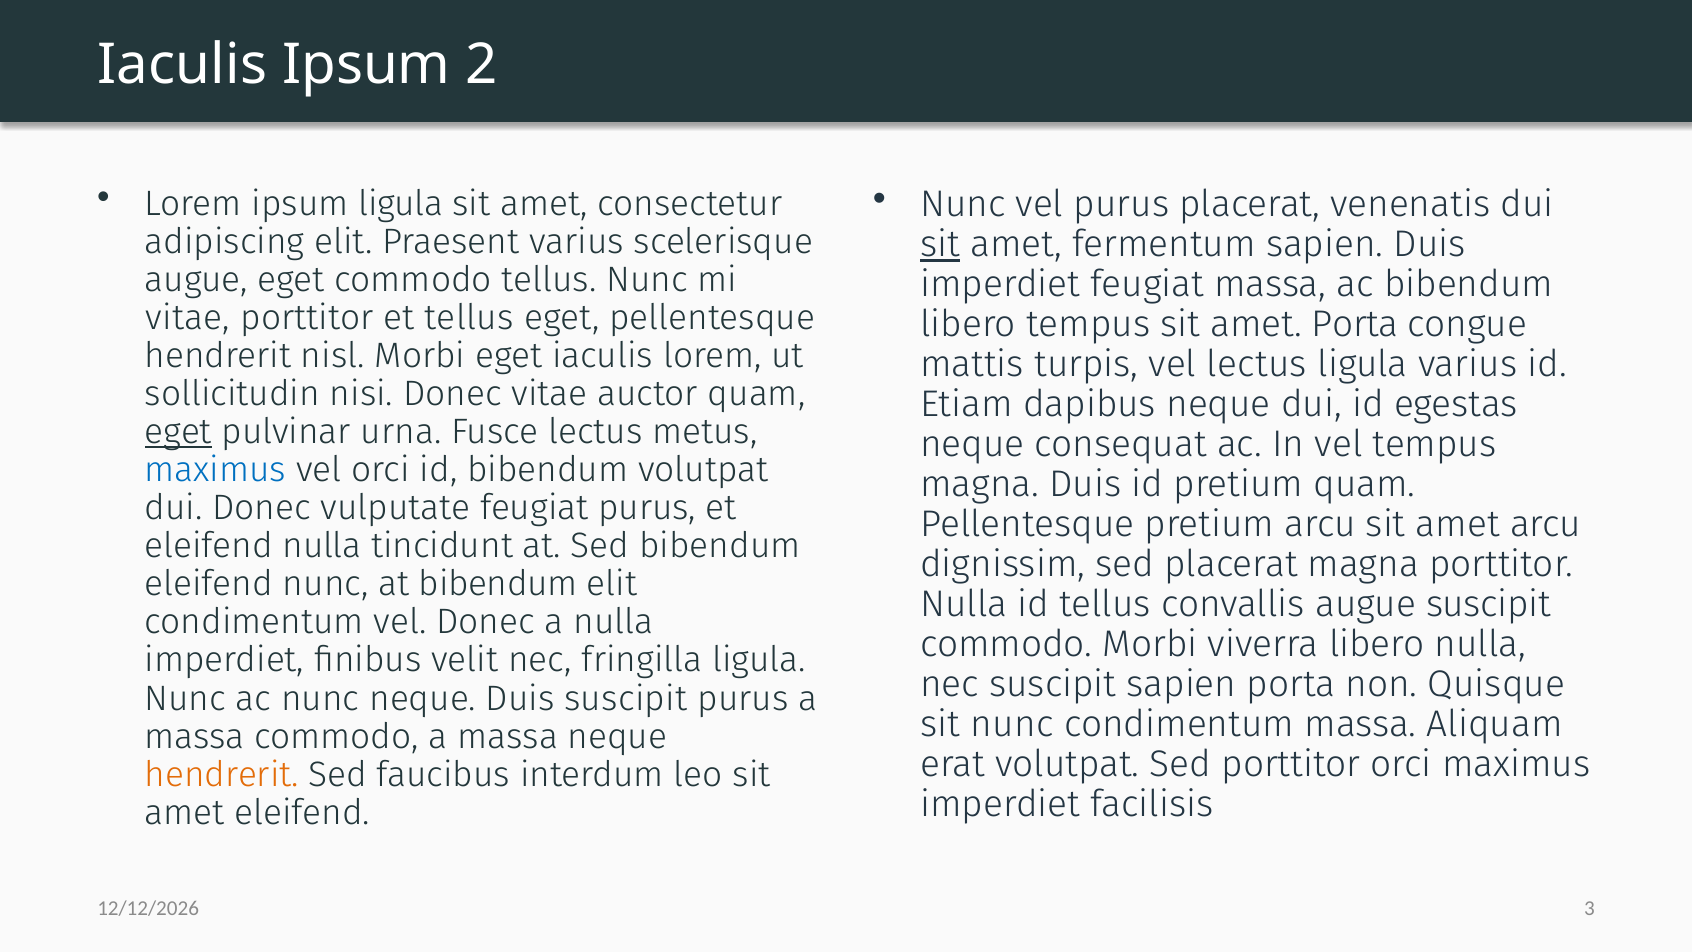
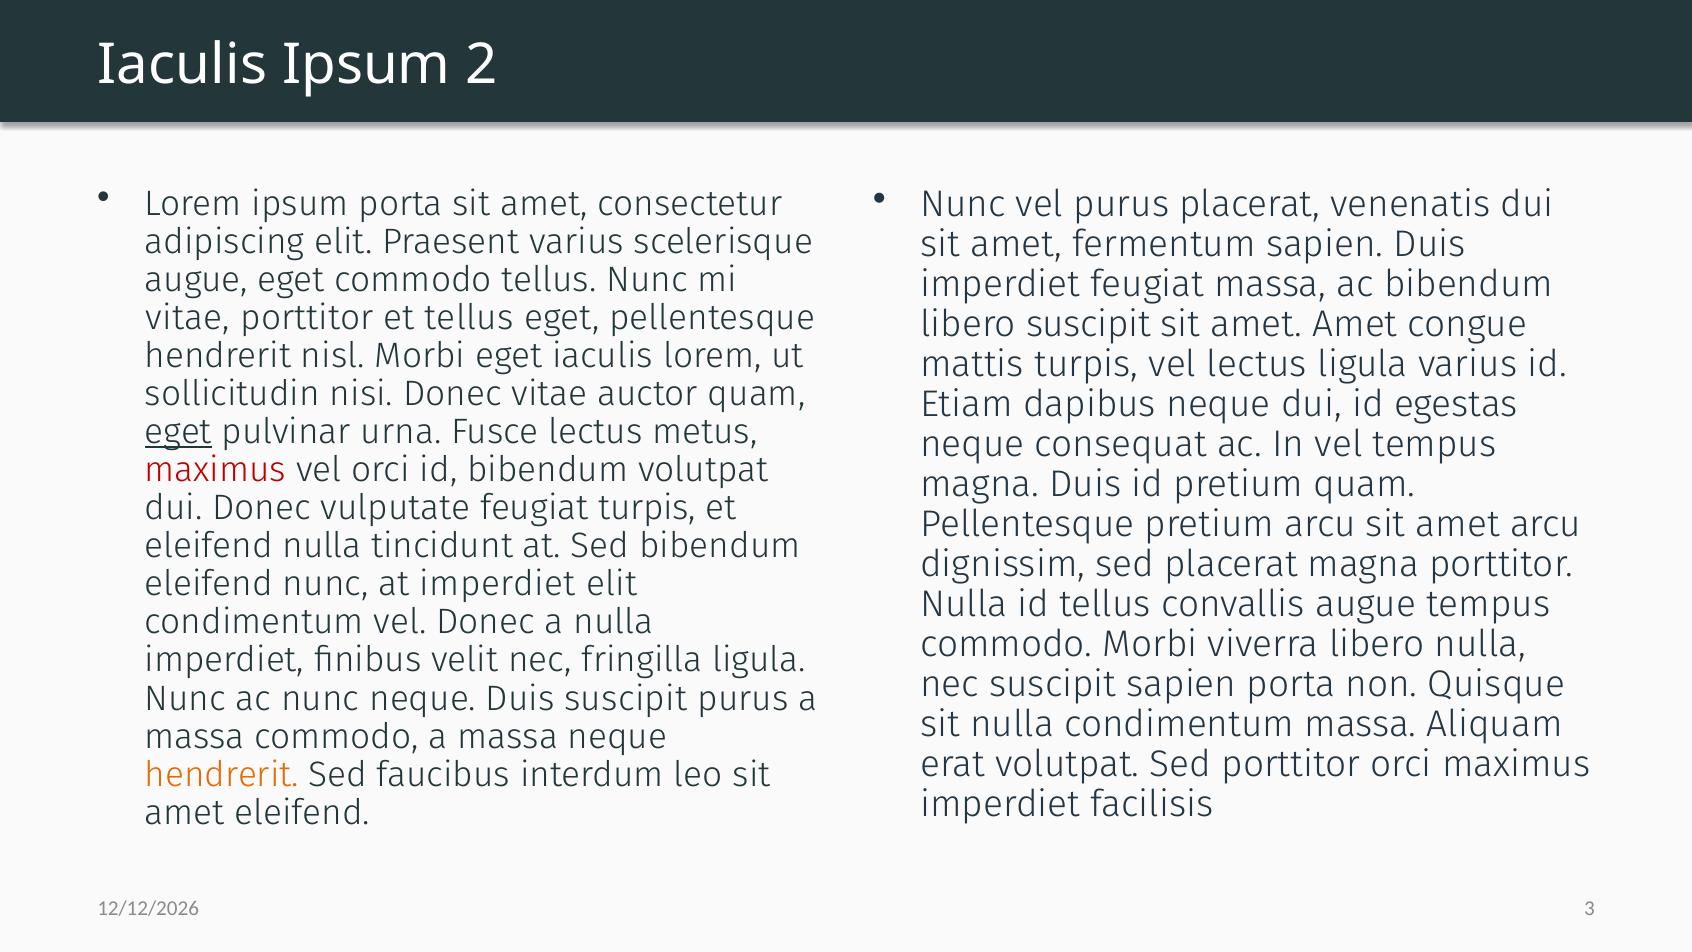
ipsum ligula: ligula -> porta (401, 203)
sit underline: present -> none (940, 244)
libero tempus: tempus -> suscipit (1088, 324)
amet Porta: Porta -> Amet (1355, 324)
maximus colour: blue -> red (216, 470)
feugiat purus: purus -> turpis (647, 508)
at bibendum: bibendum -> imperdiet (498, 584)
augue suscipit: suscipit -> tempus (1488, 604)
sit nunc: nunc -> nulla (1012, 724)
